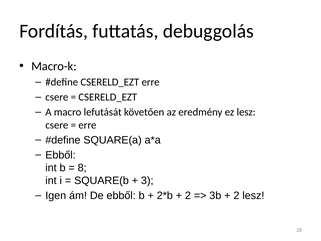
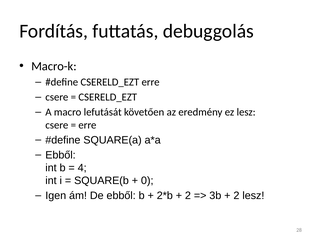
8: 8 -> 4 (82, 168)
3: 3 -> 0 (147, 180)
